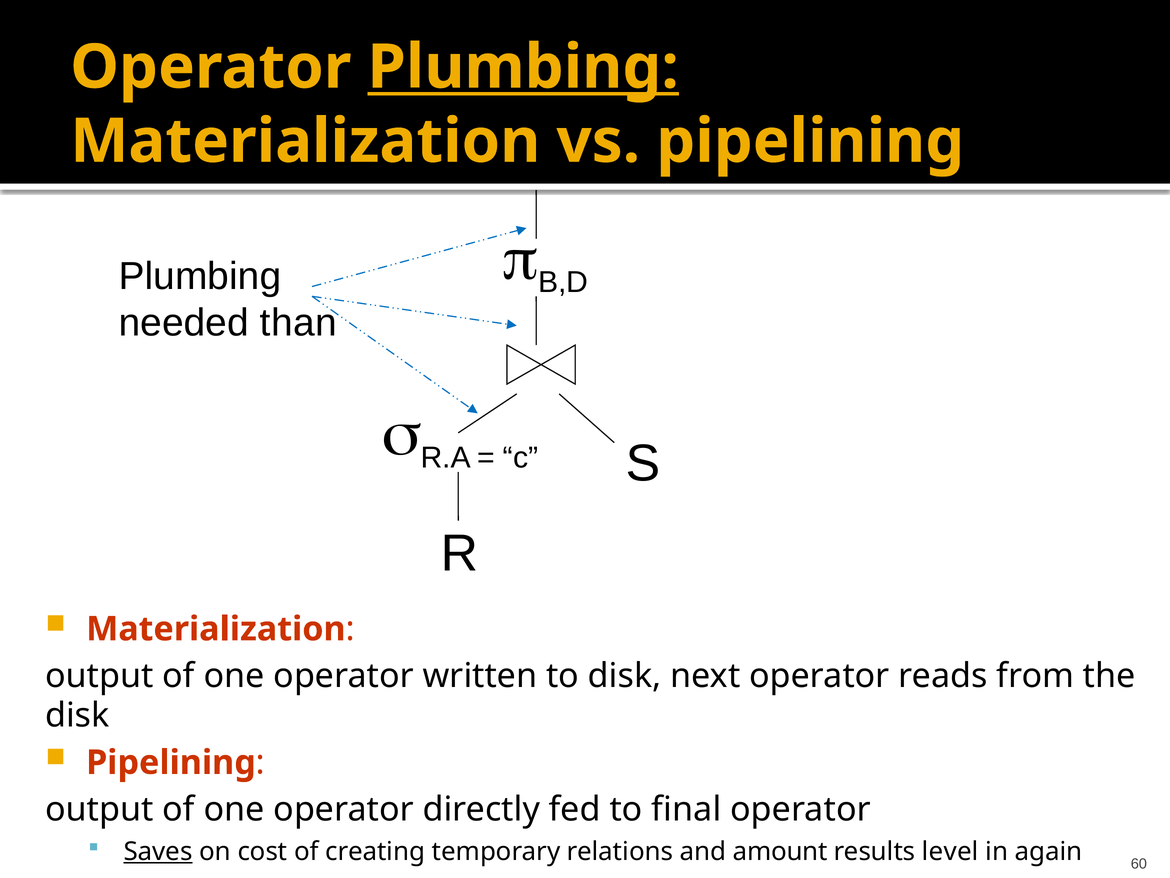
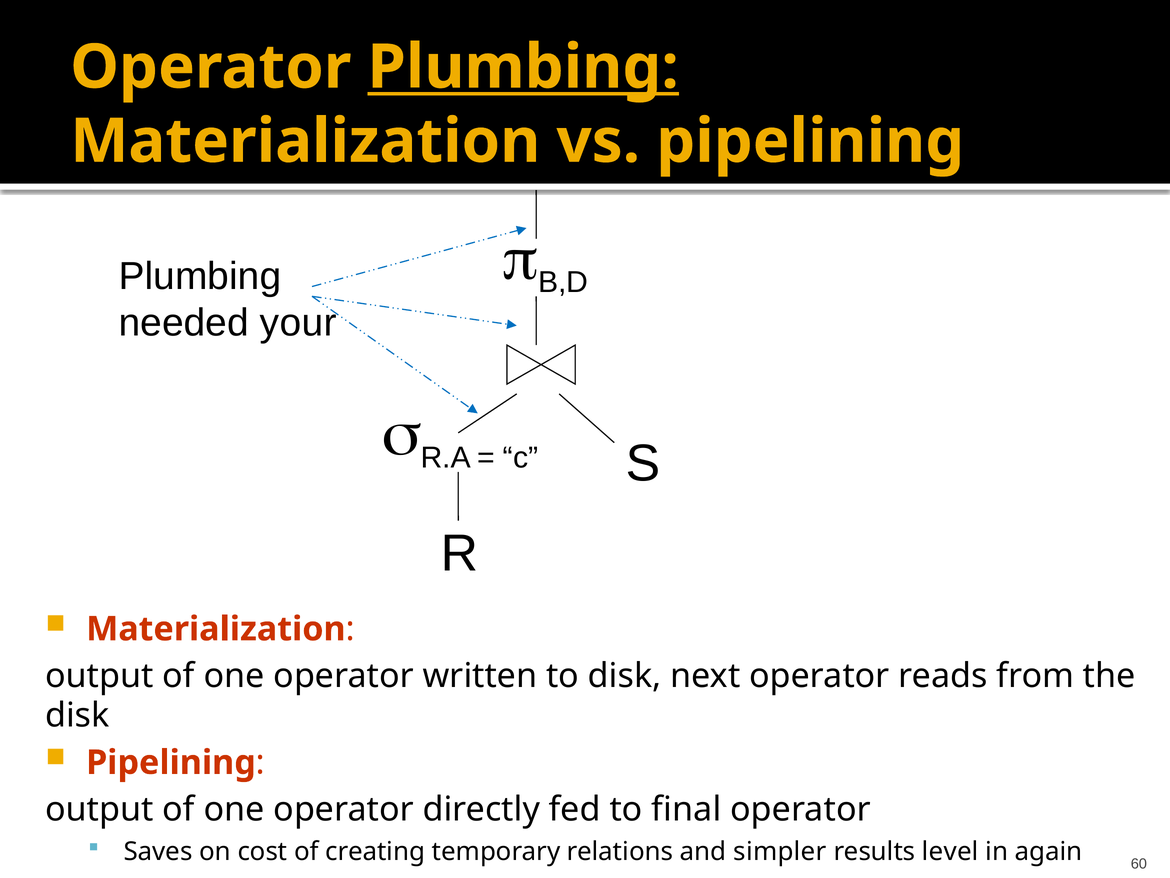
than: than -> your (298, 323)
Saves underline: present -> none (158, 851)
amount: amount -> simpler (780, 851)
